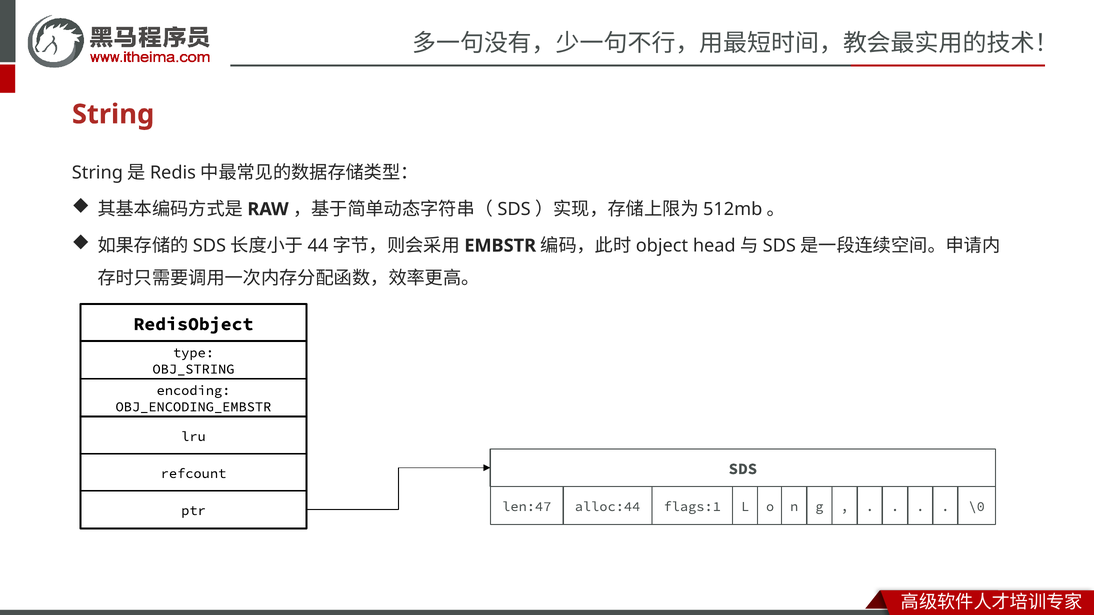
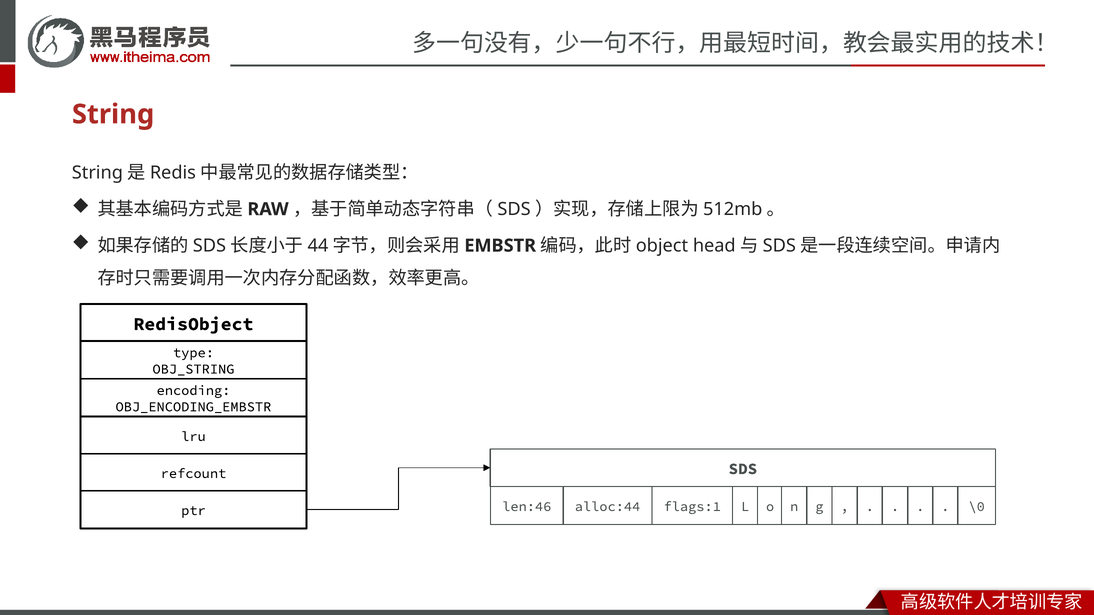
len:47: len:47 -> len:46 (527, 507)
